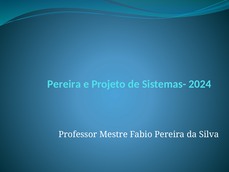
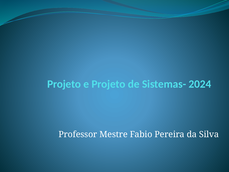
Pereira: Pereira -> Projeto (64, 84)
